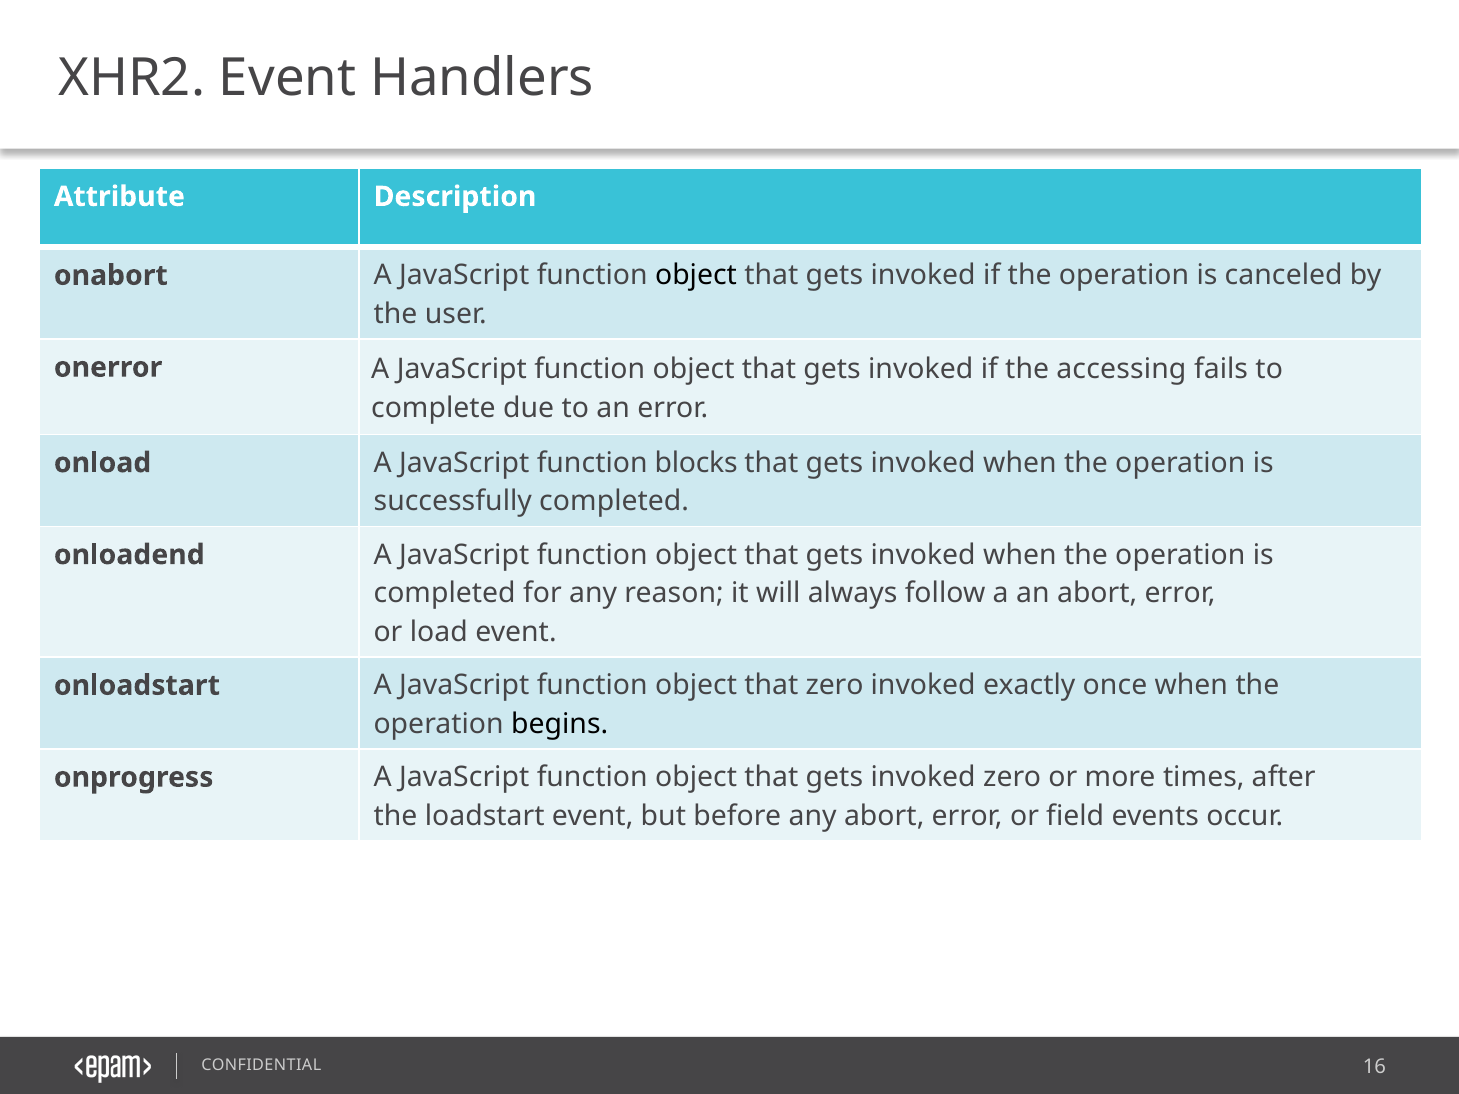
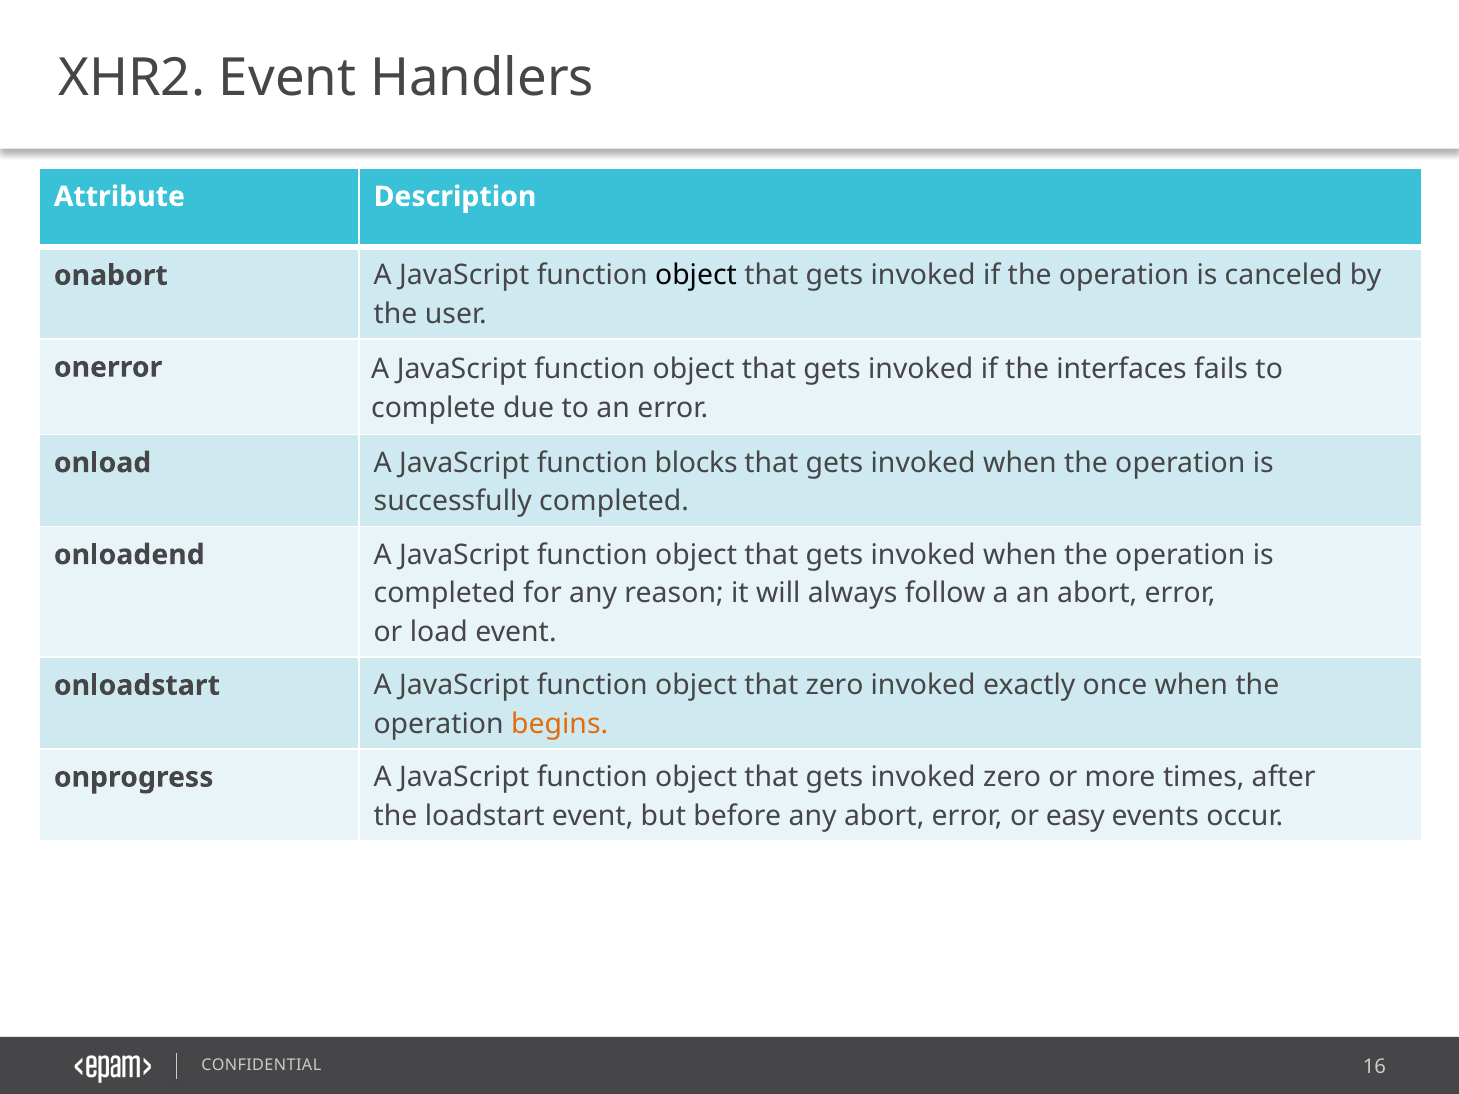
accessing: accessing -> interfaces (1122, 369)
begins colour: black -> orange (560, 724)
field: field -> easy (1075, 816)
